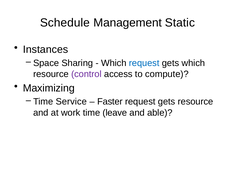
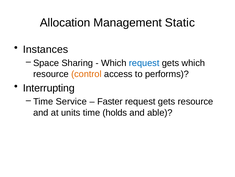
Schedule: Schedule -> Allocation (65, 23)
control colour: purple -> orange (86, 74)
compute: compute -> performs (167, 74)
Maximizing: Maximizing -> Interrupting (49, 88)
work: work -> units (71, 112)
leave: leave -> holds (115, 112)
